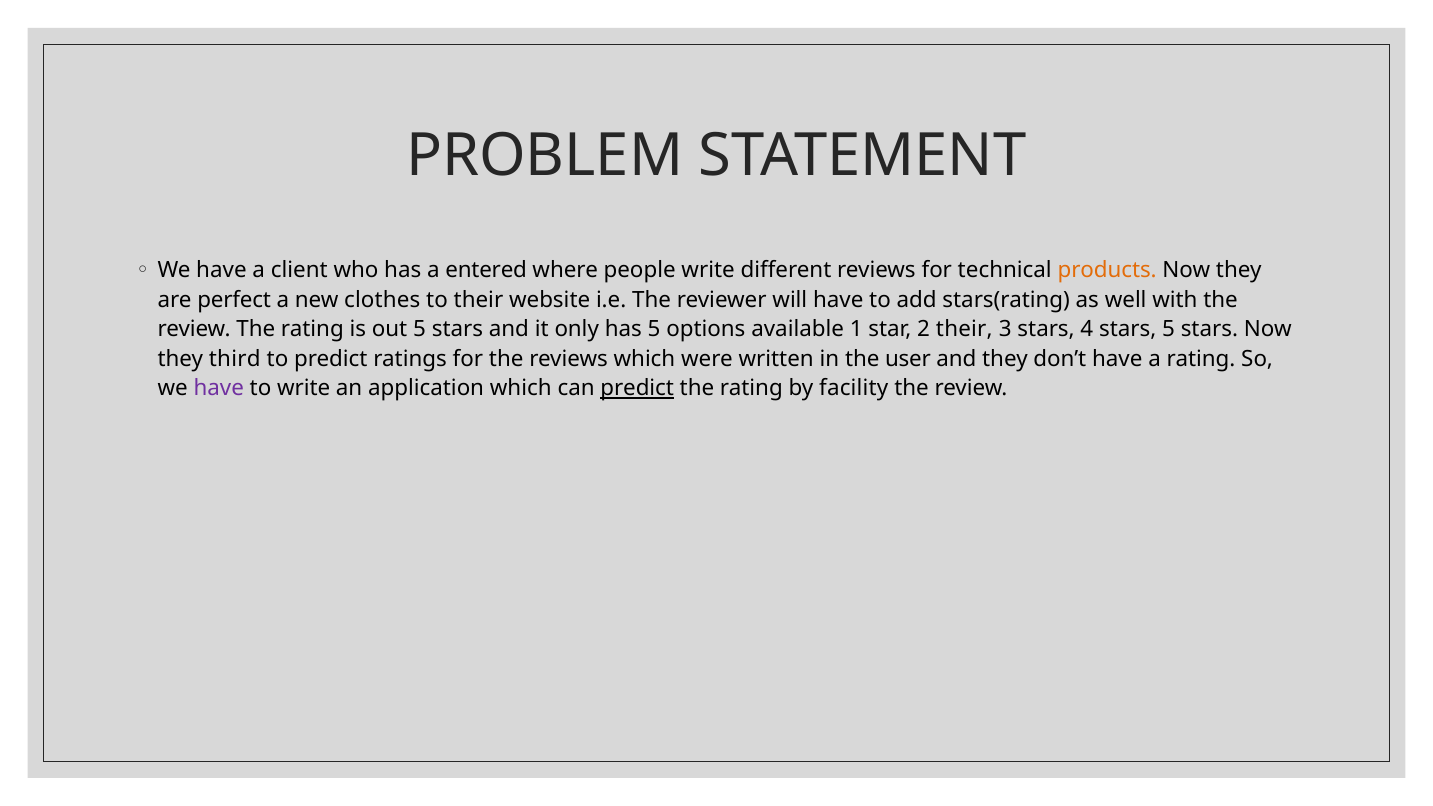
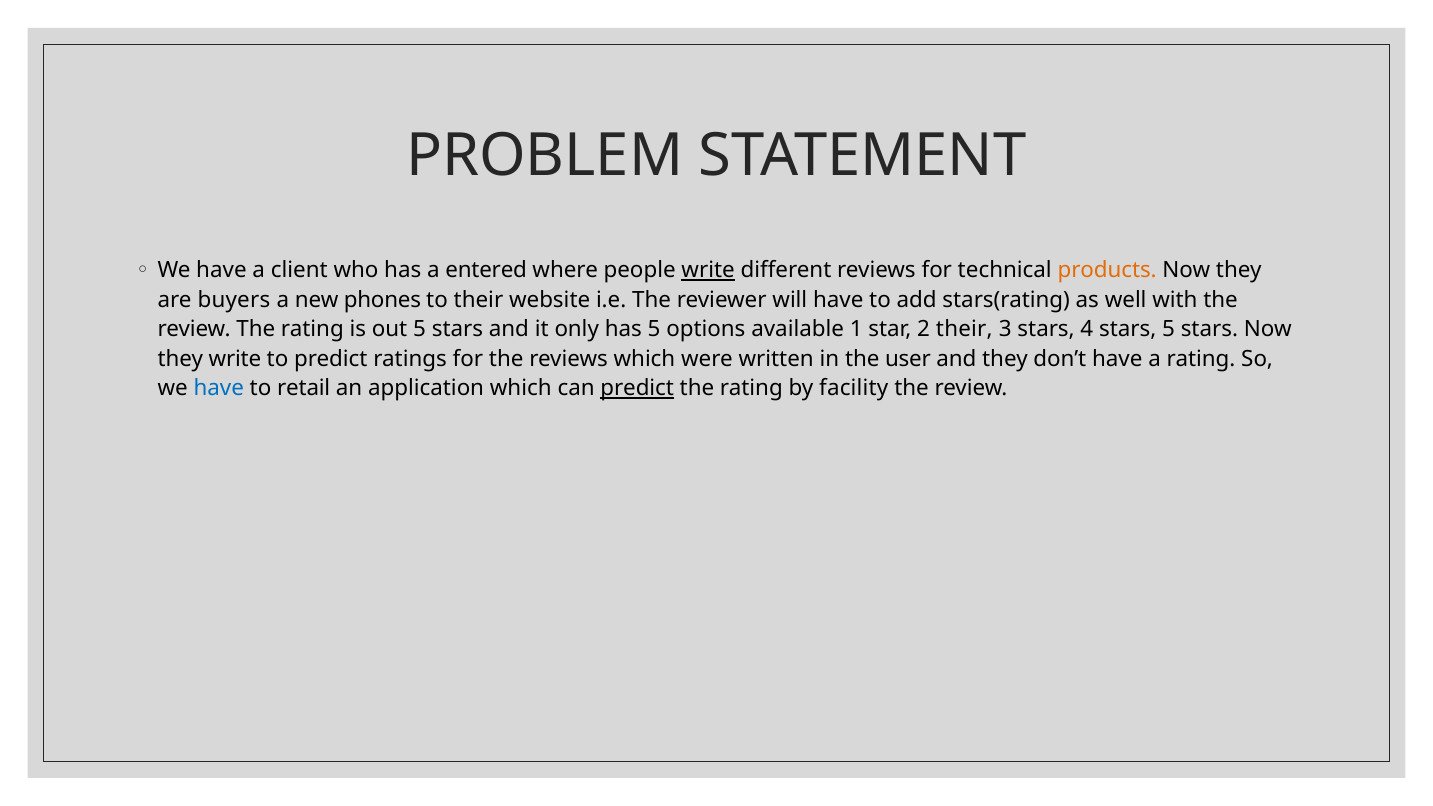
write underline: none -> present (708, 270)
perfect: perfect -> buyers (234, 300)
clothes: clothes -> phones (382, 300)
they third: third -> write (235, 359)
have colour: purple -> blue (219, 388)
to write: write -> retail (304, 388)
